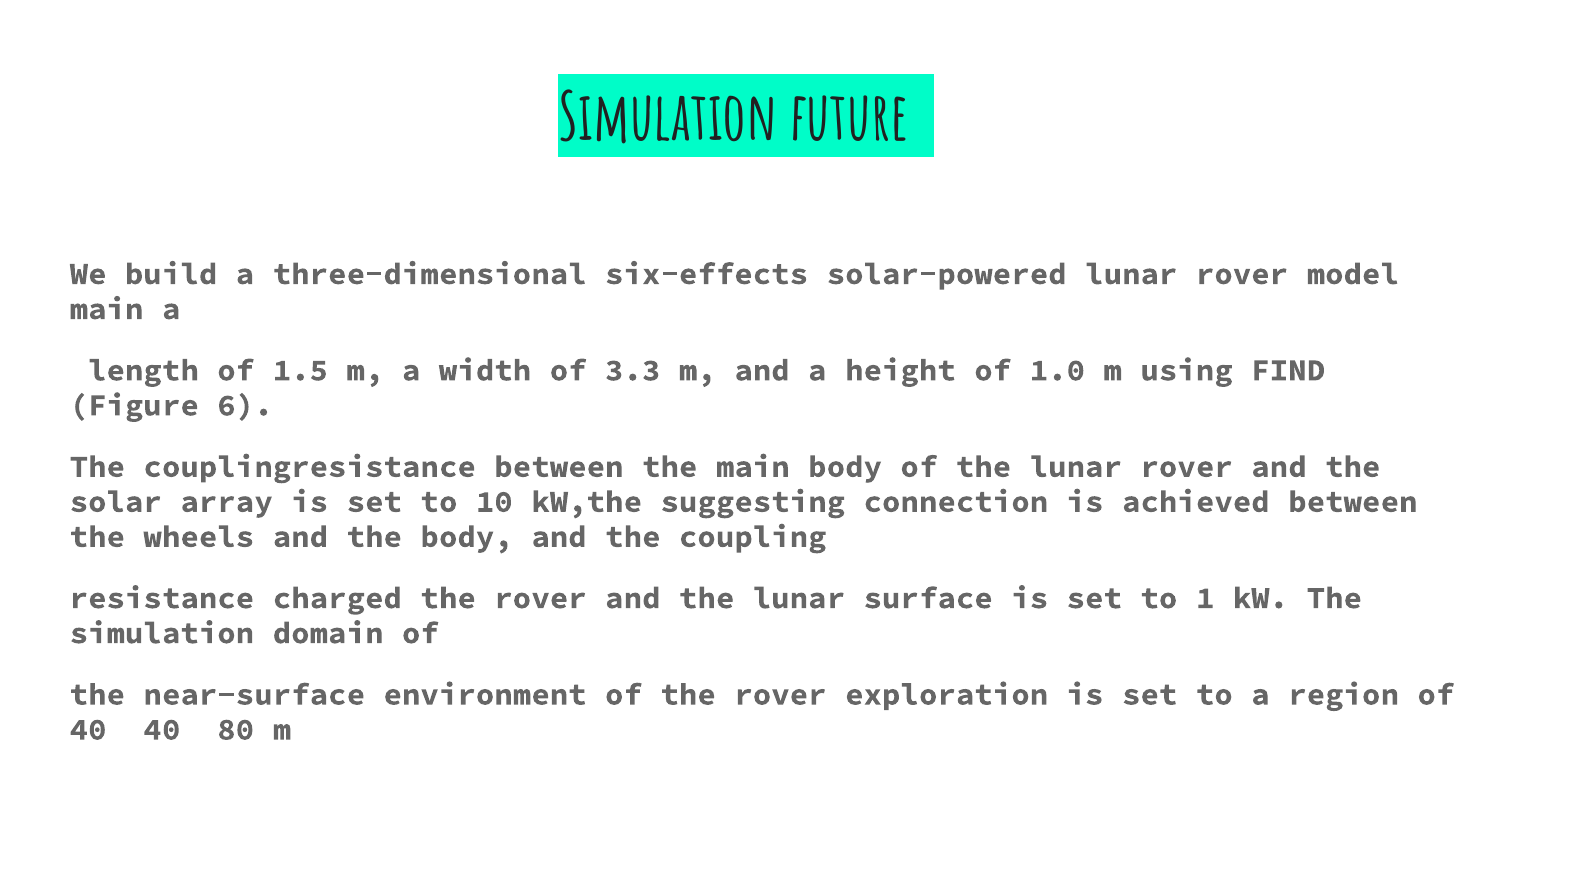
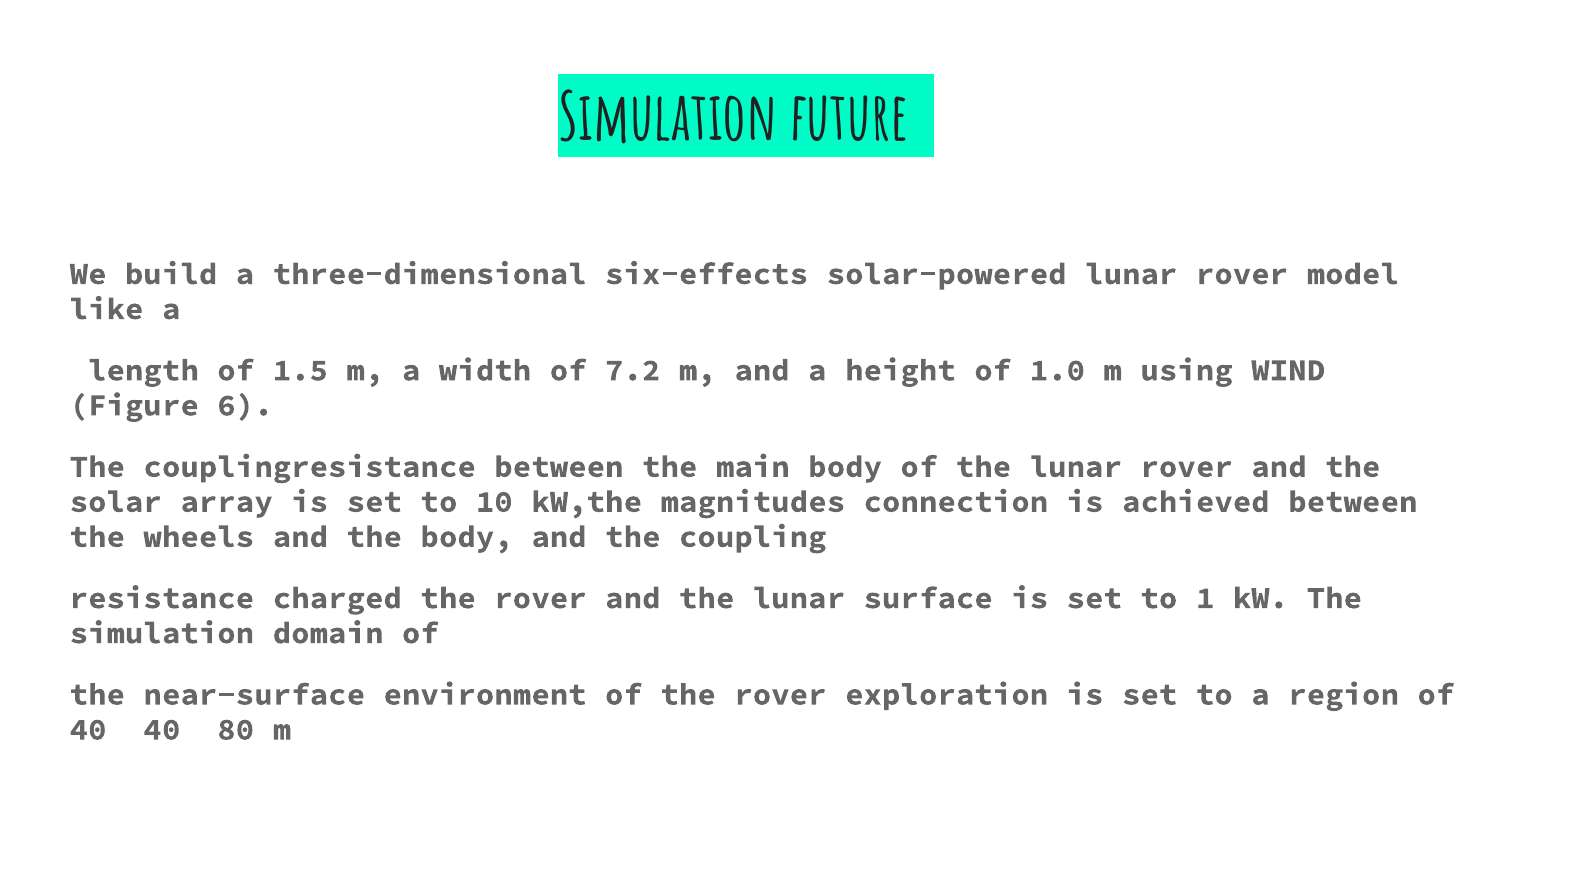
main: main -> like (107, 309)
3.3: 3.3 -> 7.2 (633, 370)
FIND: FIND -> WIND (1288, 370)
suggesting: suggesting -> magnitudes (753, 502)
